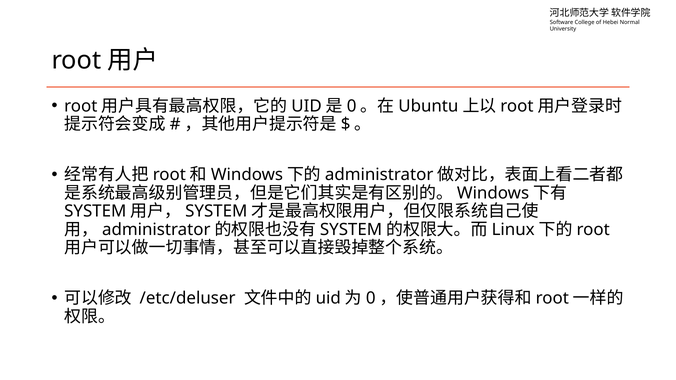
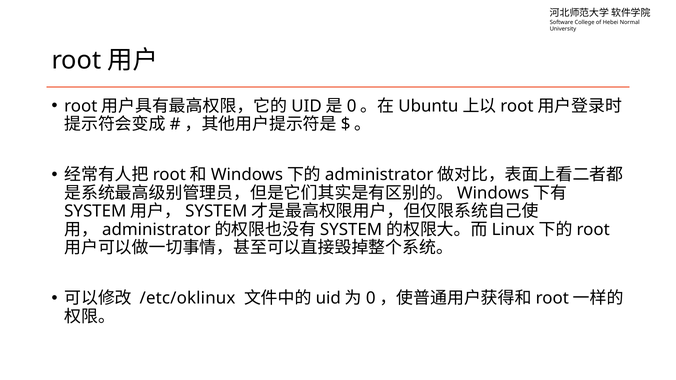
/etc/deluser: /etc/deluser -> /etc/oklinux (187, 298)
